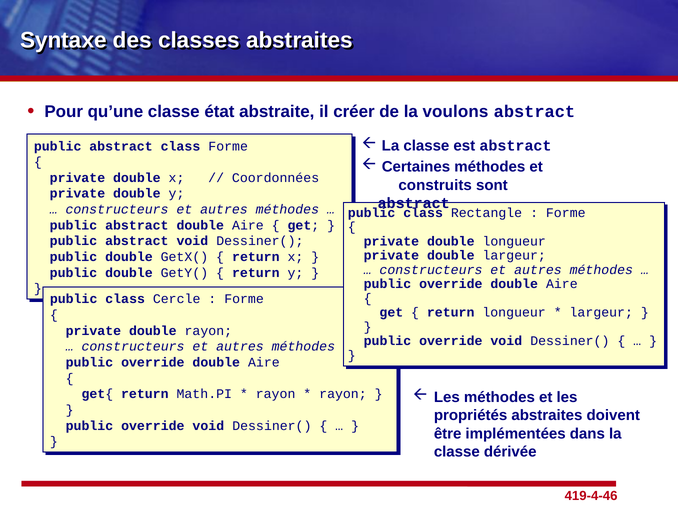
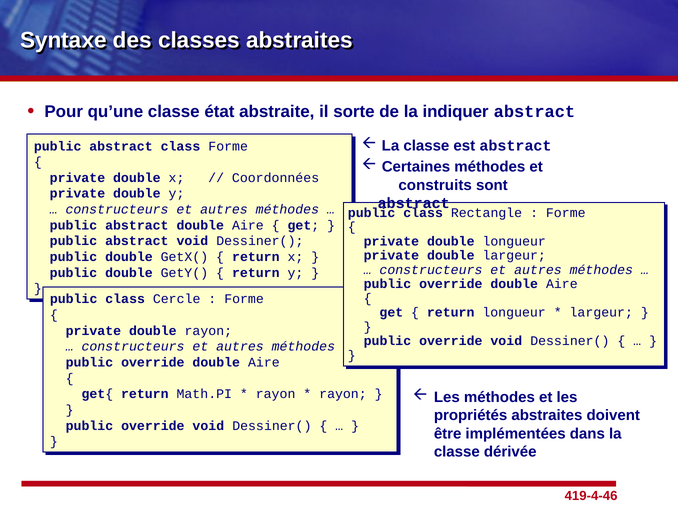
créer: créer -> sorte (354, 112)
voulons: voulons -> indiquer (456, 112)
